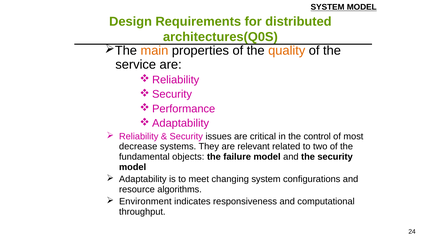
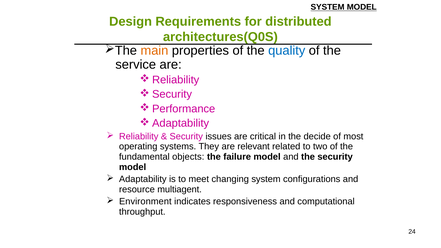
quality colour: orange -> blue (287, 51)
control: control -> decide (317, 136)
decrease: decrease -> operating (138, 147)
algorithms: algorithms -> multiagent (180, 189)
